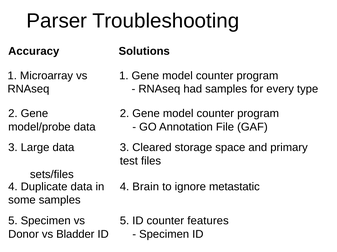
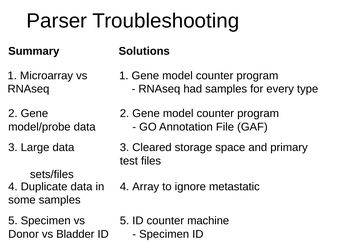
Accuracy: Accuracy -> Summary (34, 51)
Brain: Brain -> Array (146, 187)
features: features -> machine (208, 221)
